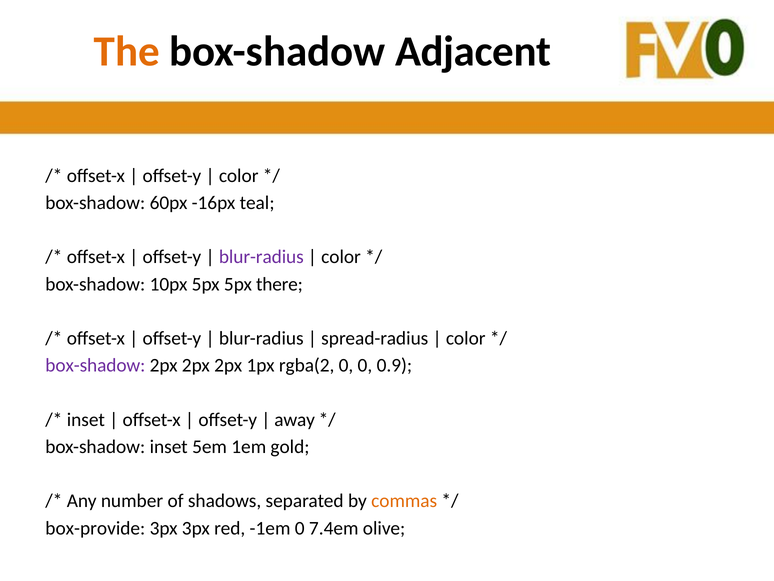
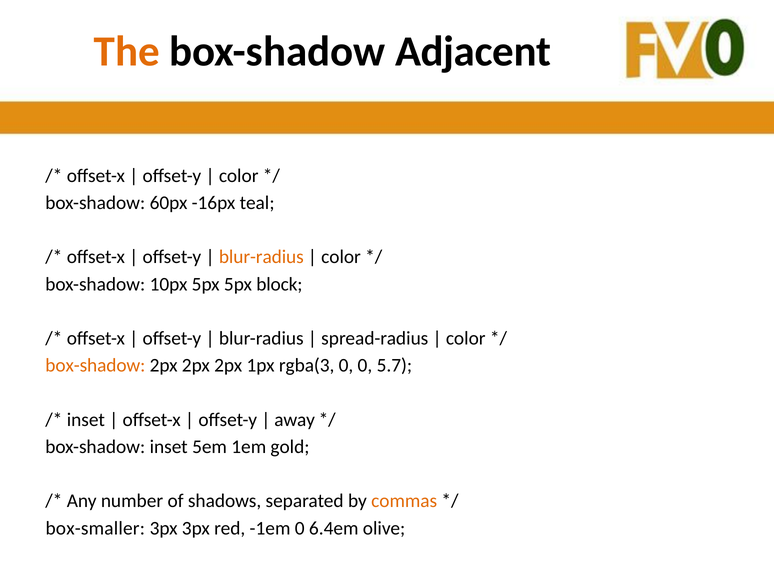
blur-radius colour: purple -> orange (261, 257)
there: there -> block (279, 284)
box-shadow colour: purple -> orange (95, 365)
rgba(2: rgba(2 -> rgba(3 (307, 365)
0.9: 0.9 -> 5.7 (394, 365)
box-provide: box-provide -> box-smaller (95, 528)
7.4em: 7.4em -> 6.4em (334, 528)
